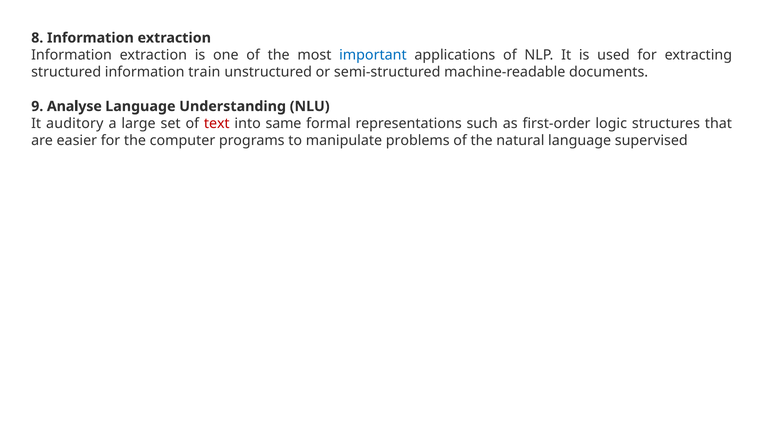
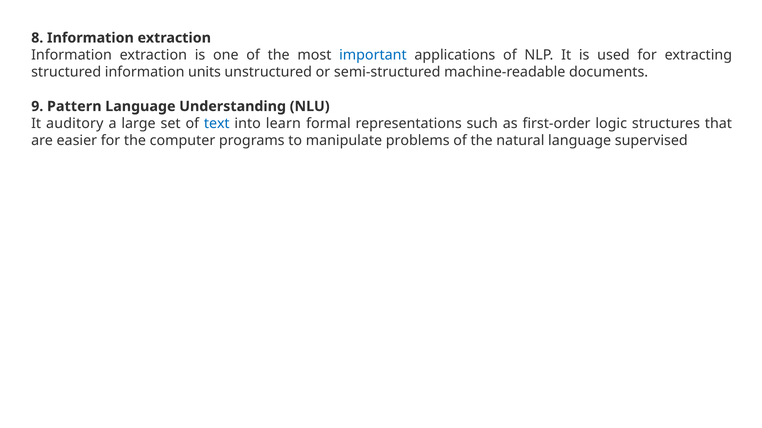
train: train -> units (204, 72)
Analyse: Analyse -> Pattern (74, 107)
text colour: red -> blue (217, 124)
same: same -> learn (283, 124)
